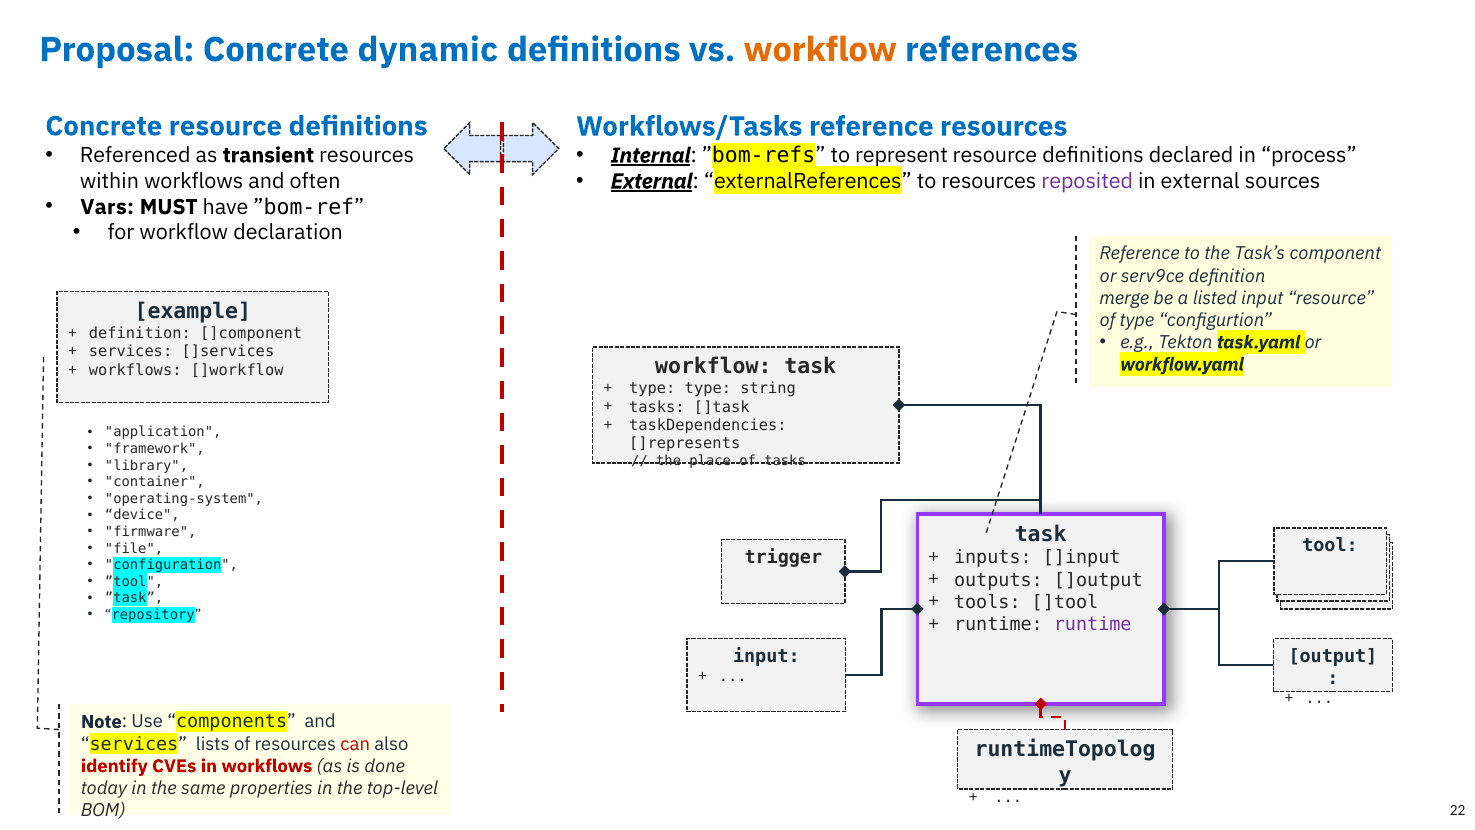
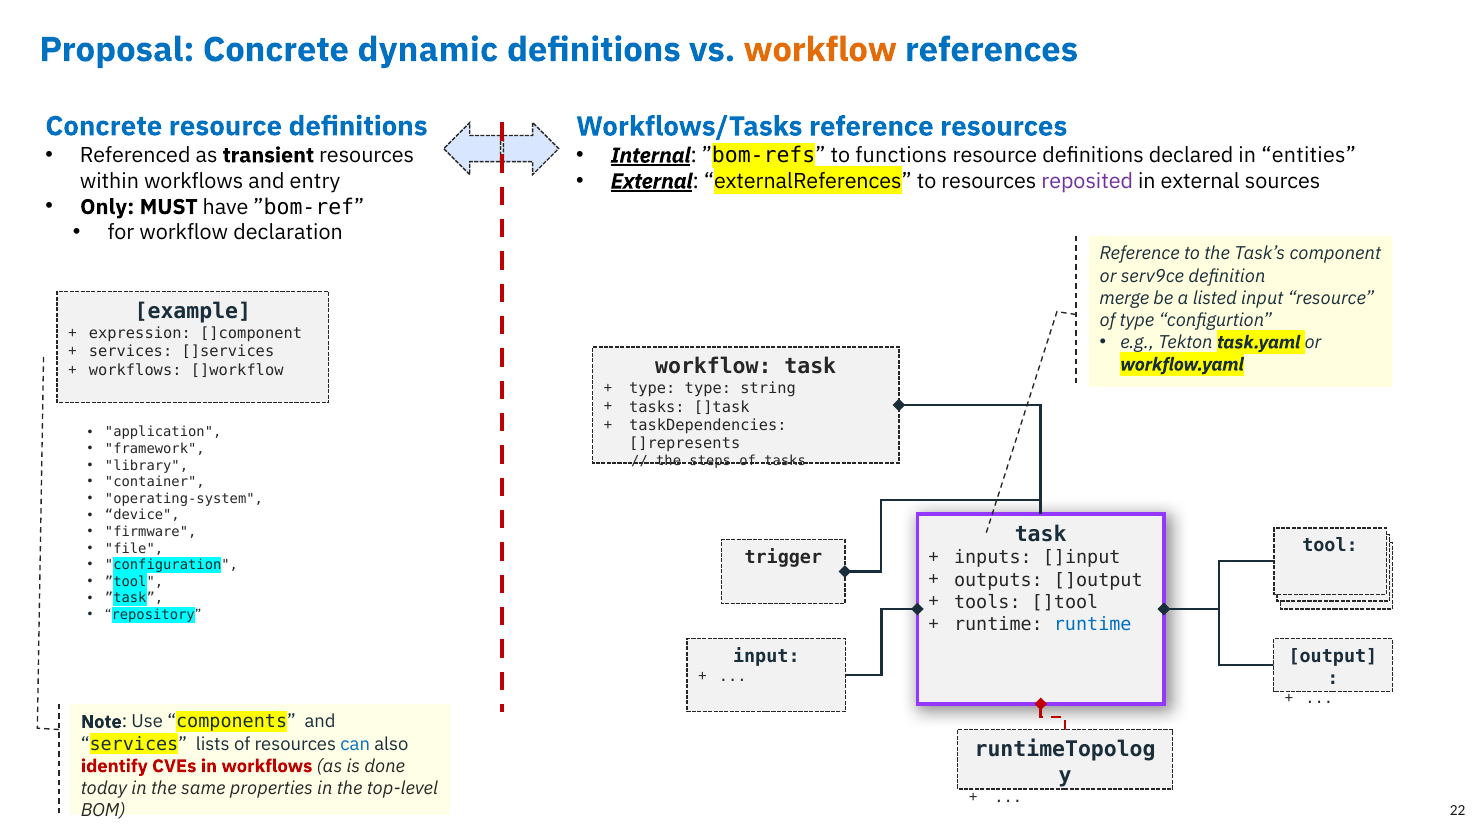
represent: represent -> functions (901, 156)
process: process -> entities (1309, 156)
often: often -> entry (315, 181)
Vars: Vars -> Only (107, 207)
definition: definition -> expression (140, 333)
place: place -> steps (710, 461)
runtime colour: purple -> blue (1093, 624)
can colour: red -> blue (355, 744)
